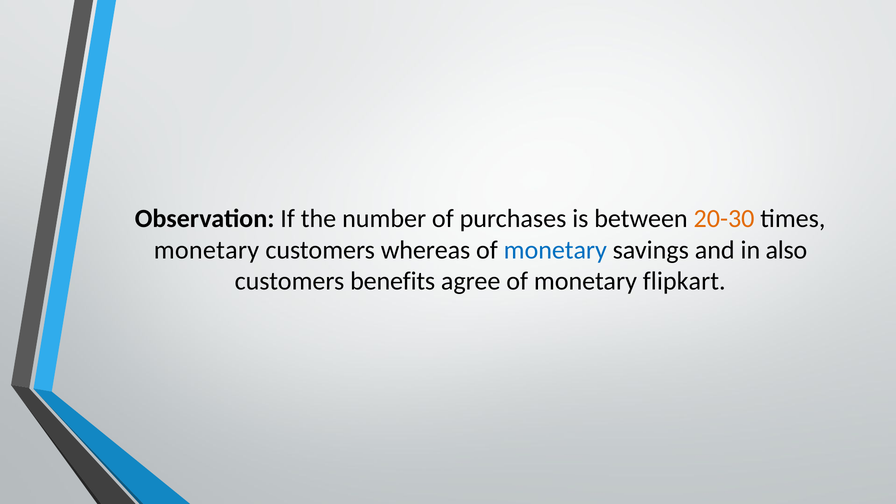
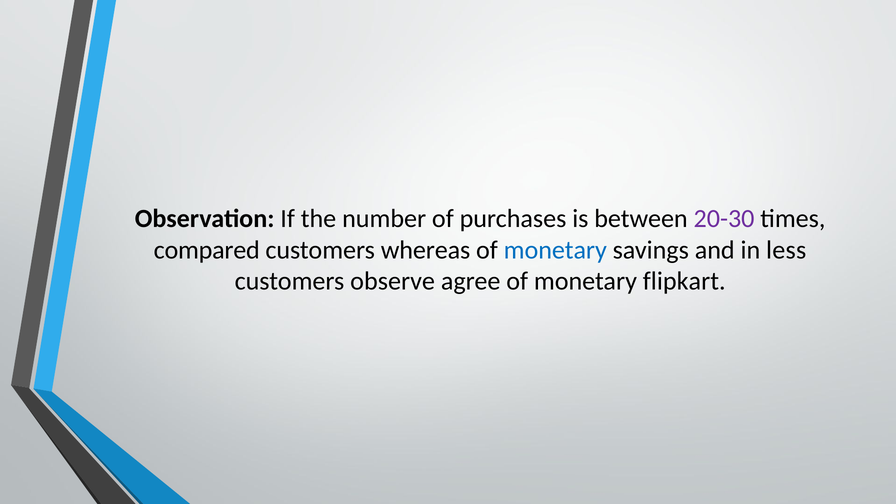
20-30 colour: orange -> purple (724, 219)
monetary: monetary -> compared (207, 250)
also: also -> less (786, 250)
benefits: benefits -> observe (393, 281)
